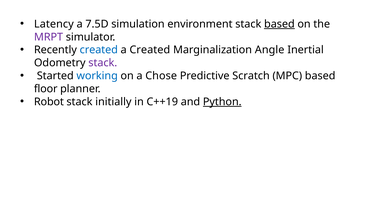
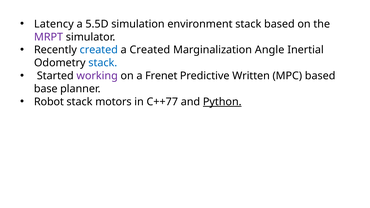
7.5D: 7.5D -> 5.5D (97, 24)
based underline: present -> none (279, 24)
stack colour: purple -> blue (103, 63)
working colour: blue -> purple (97, 76)
Chose: Chose -> Frenet (161, 76)
Scratch: Scratch -> Written (251, 76)
floor: floor -> base (46, 89)
initially: initially -> motors (113, 102)
C++19: C++19 -> C++77 (162, 102)
